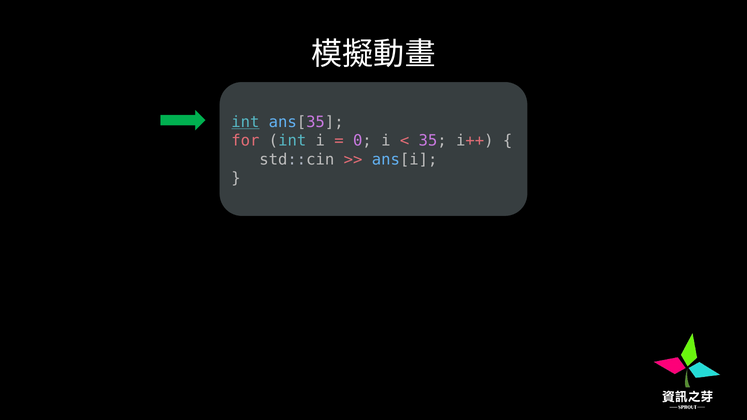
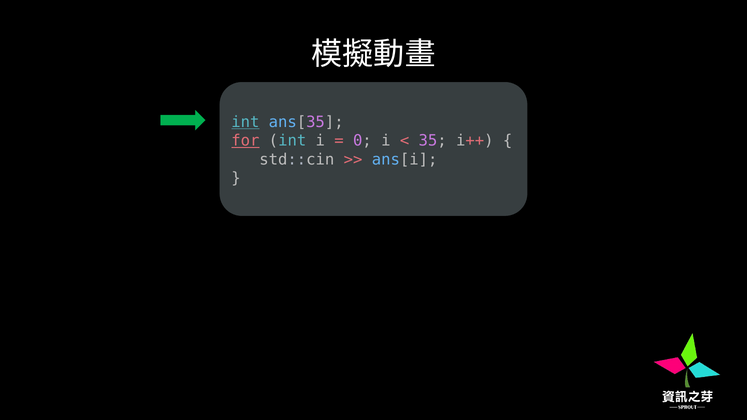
for underline: none -> present (245, 141)
